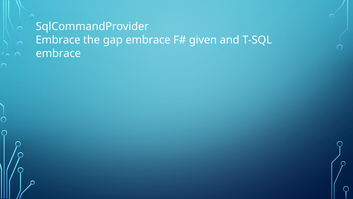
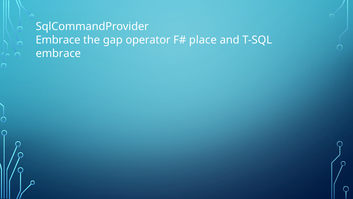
gap embrace: embrace -> operator (148, 40)
given: given -> place (203, 40)
